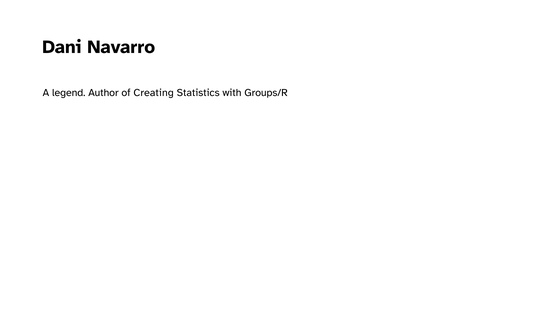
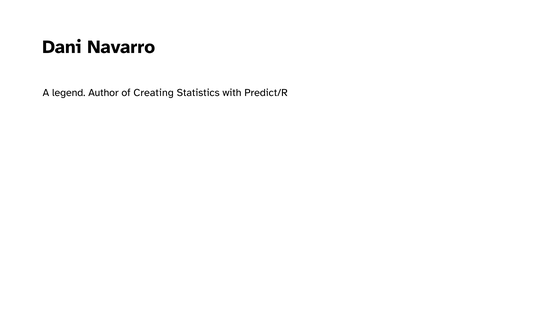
Groups/R: Groups/R -> Predict/R (266, 93)
